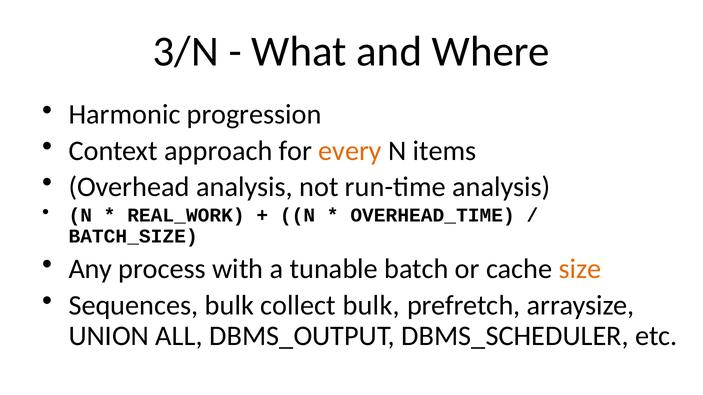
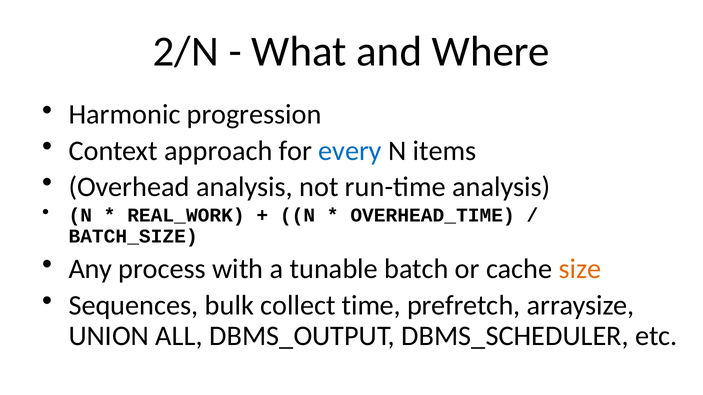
3/N: 3/N -> 2/N (186, 52)
every colour: orange -> blue (350, 151)
collect bulk: bulk -> time (371, 306)
